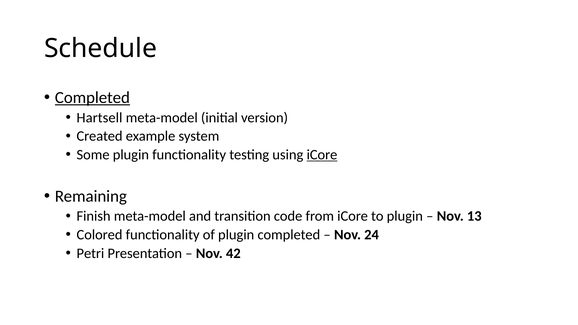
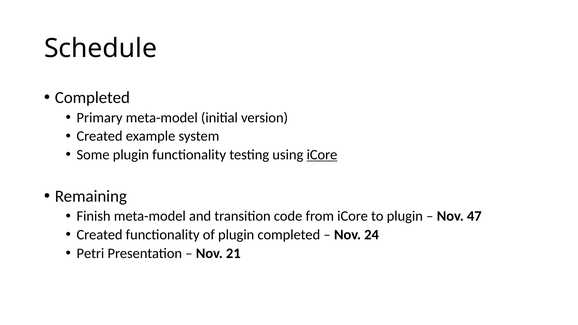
Completed underline: present -> none (92, 98)
Hartsell: Hartsell -> Primary (100, 118)
13: 13 -> 47 (474, 216)
Colored: Colored -> Created (100, 235)
42: 42 -> 21 (233, 254)
